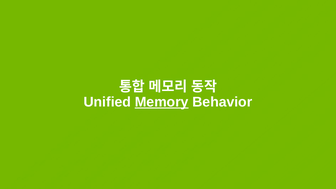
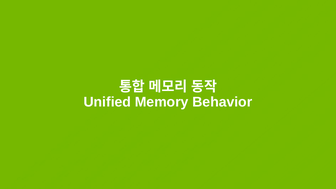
Memory underline: present -> none (162, 102)
